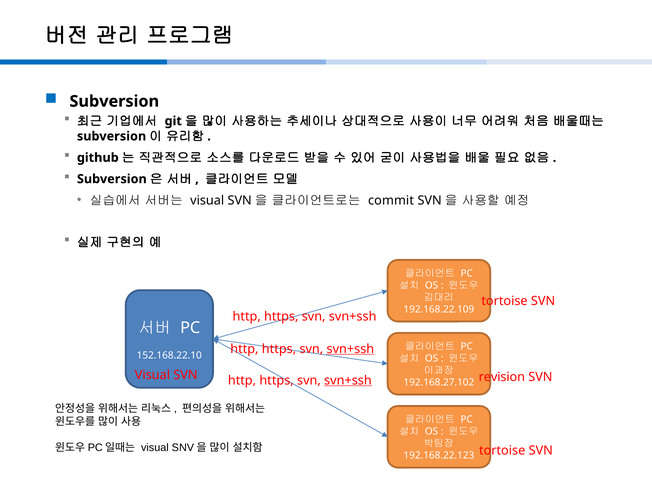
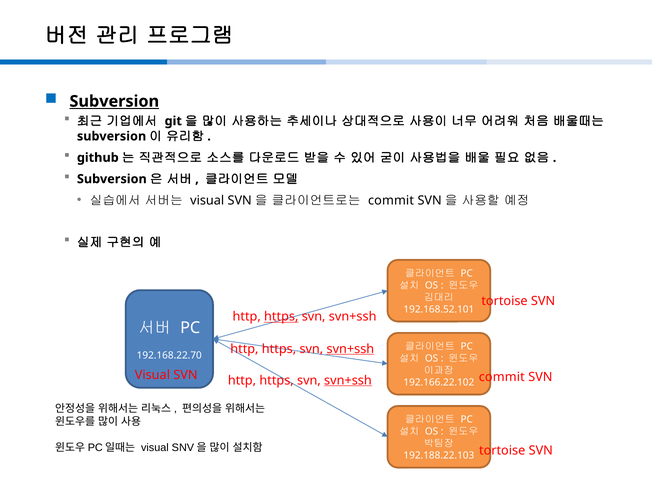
Subversion underline: none -> present (114, 101)
192.168.22.109: 192.168.22.109 -> 192.168.52.101 (439, 309)
https underline: none -> present (281, 317)
152.168.22.10: 152.168.22.10 -> 192.168.22.70 (169, 355)
revision: revision -> commit (502, 377)
192.168.27.102: 192.168.27.102 -> 192.166.22.102 (439, 382)
192.168.22.123: 192.168.22.123 -> 192.188.22.103 (439, 455)
